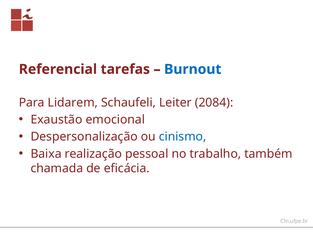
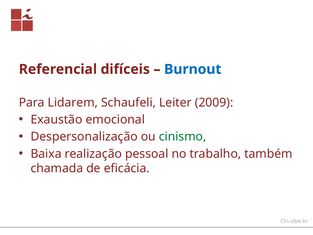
tarefas: tarefas -> difíceis (125, 69)
2084: 2084 -> 2009 (214, 102)
cinismo colour: blue -> green (183, 137)
